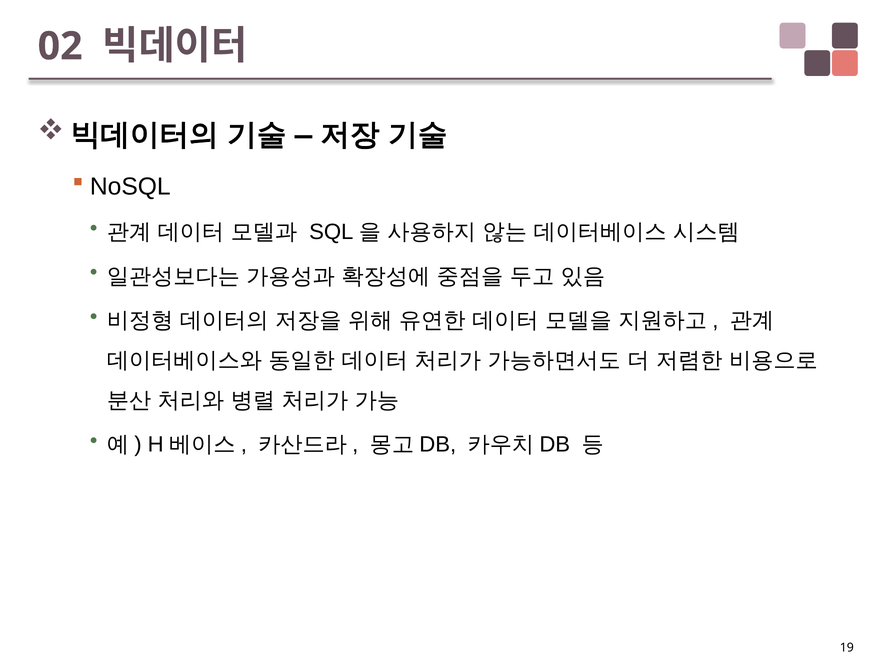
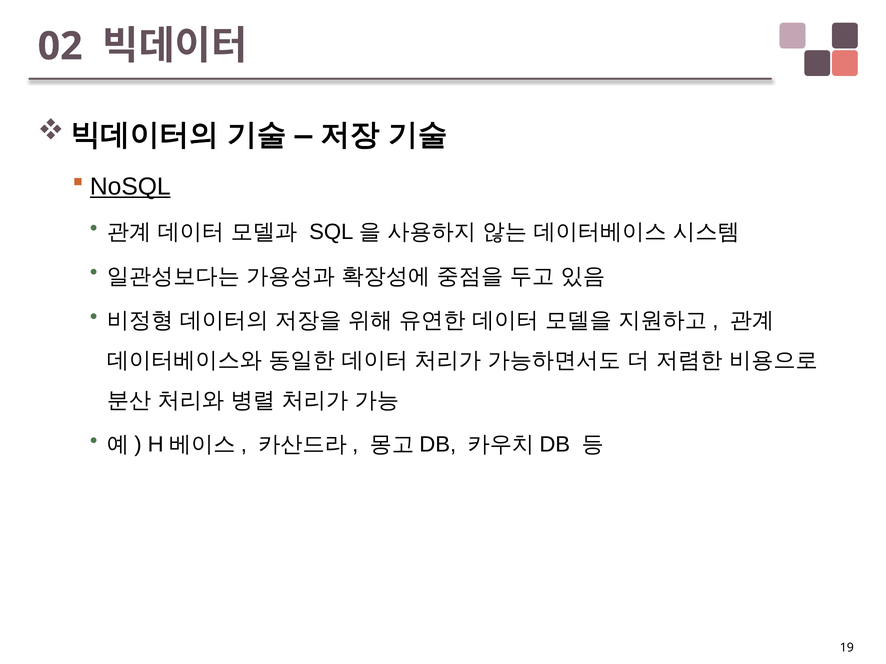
NoSQL underline: none -> present (130, 187)
